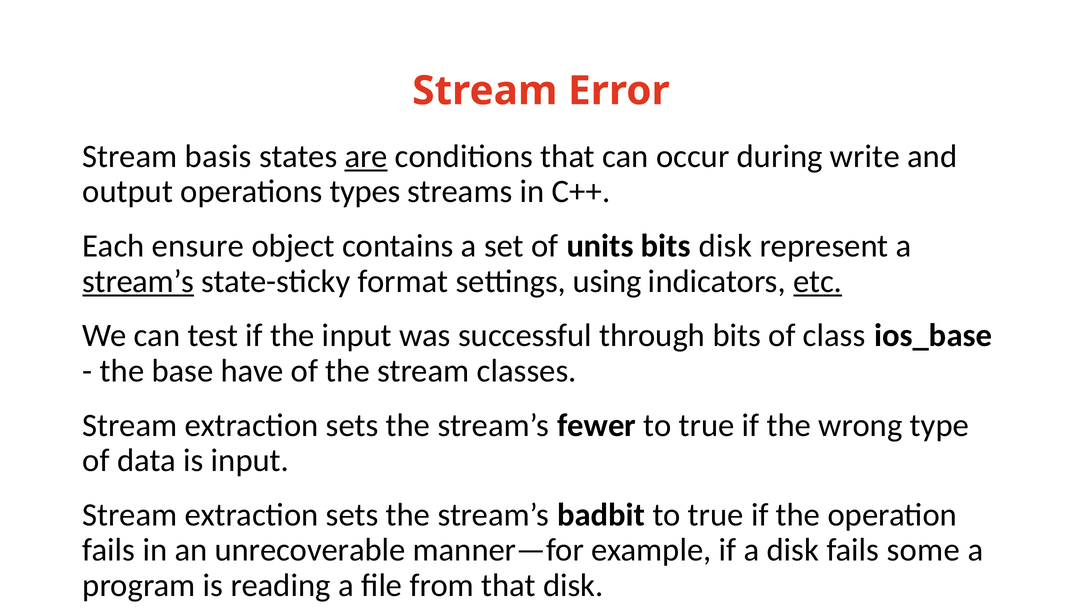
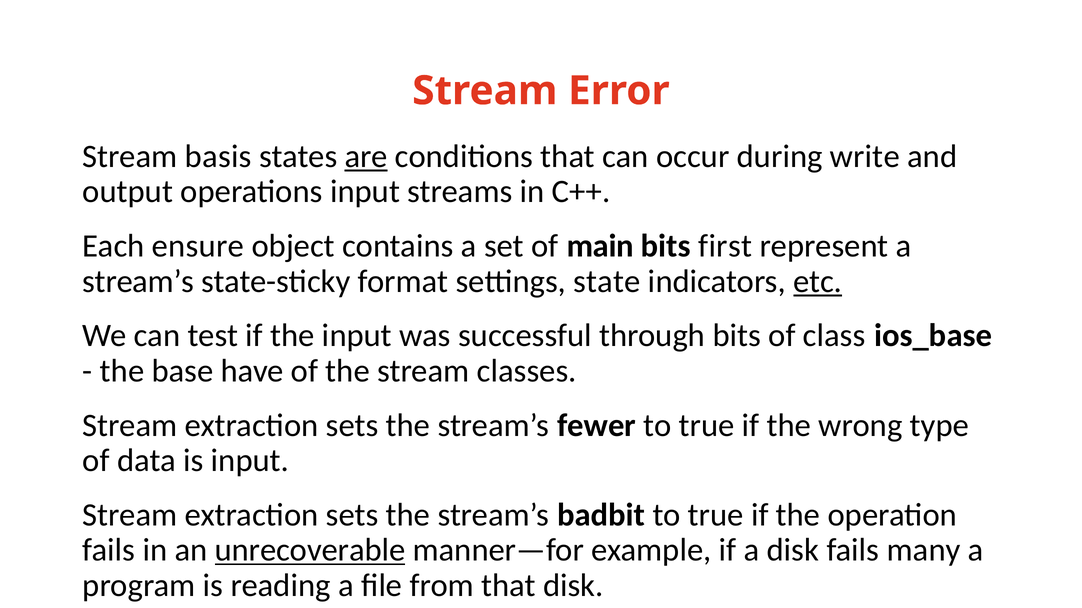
operations types: types -> input (365, 192)
units: units -> main (600, 246)
bits disk: disk -> first (725, 246)
stream’s underline: present -> none (138, 282)
using: using -> state (607, 282)
unrecoverable underline: none -> present (310, 551)
some: some -> many (924, 551)
